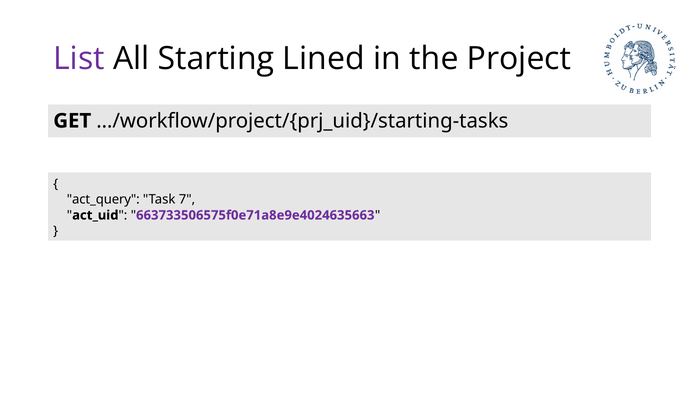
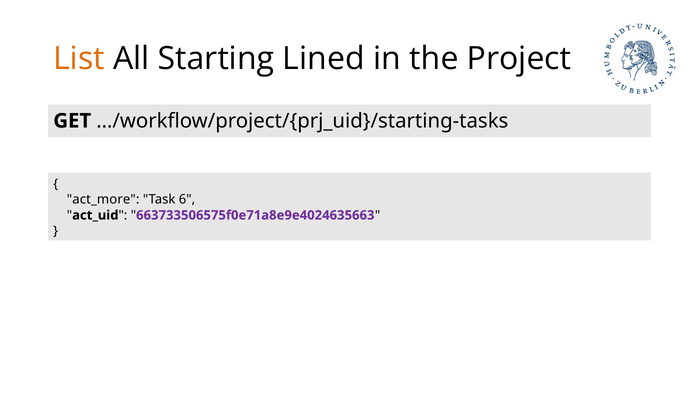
List colour: purple -> orange (79, 59)
act_query: act_query -> act_more (103, 200)
7: 7 -> 6 (187, 200)
